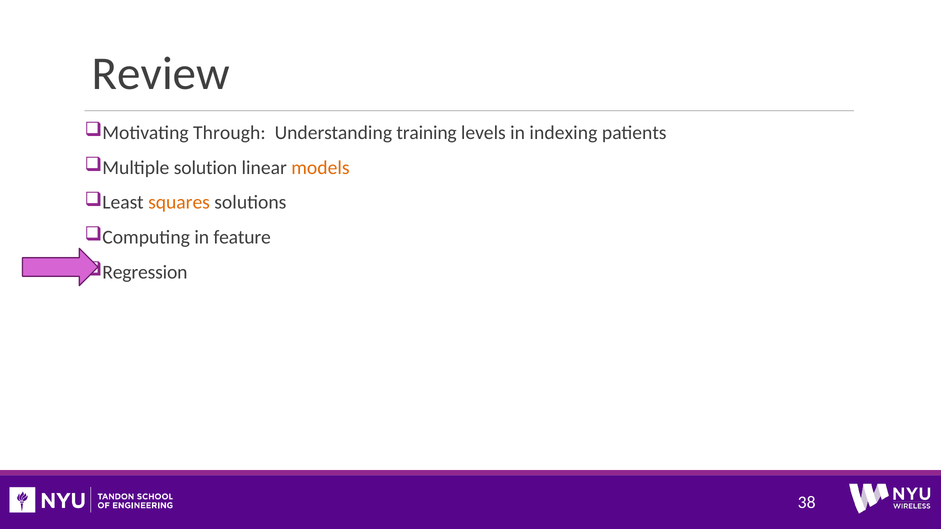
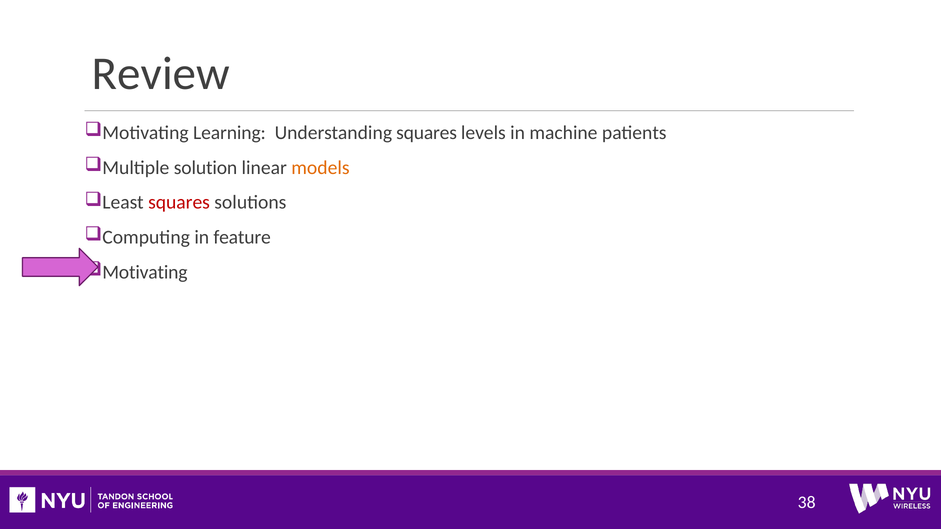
Through: Through -> Learning (229, 133)
Understanding training: training -> squares (427, 133)
indexing: indexing -> machine (563, 133)
squares colour: orange -> red (179, 203)
Regression: Regression -> Motivating (145, 272)
